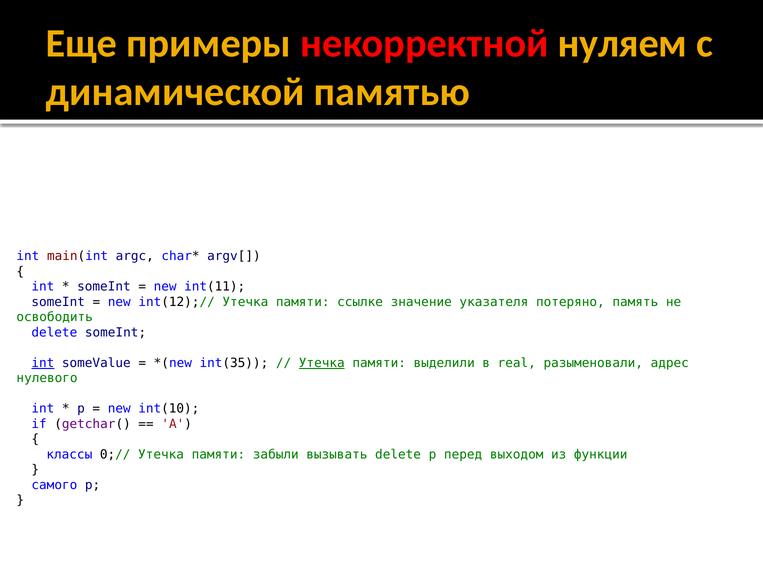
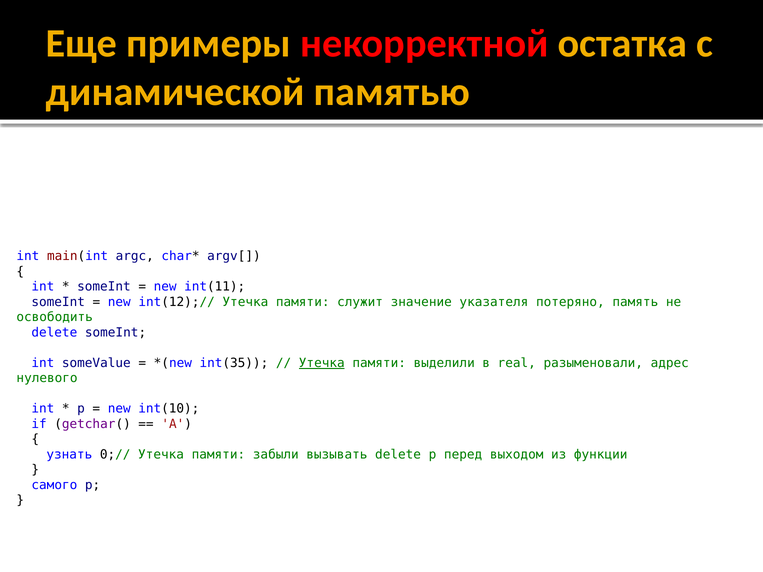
нуляем: нуляем -> остатка (622, 44)
ссылке: ссылке -> служит (360, 302)
int underline: present -> none (43, 363)
классы: классы -> узнать (69, 455)
